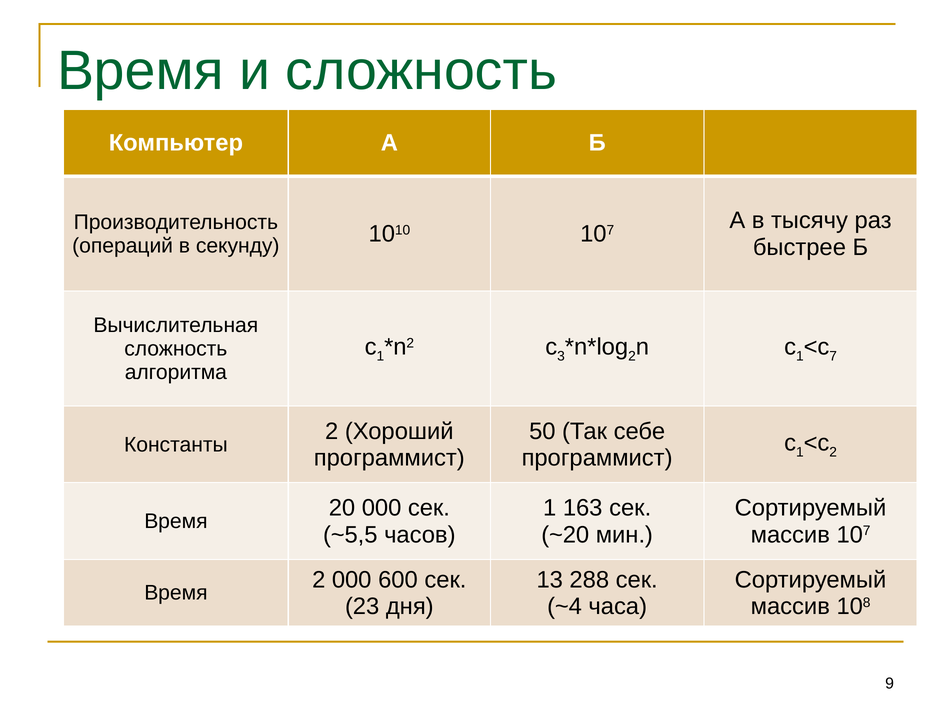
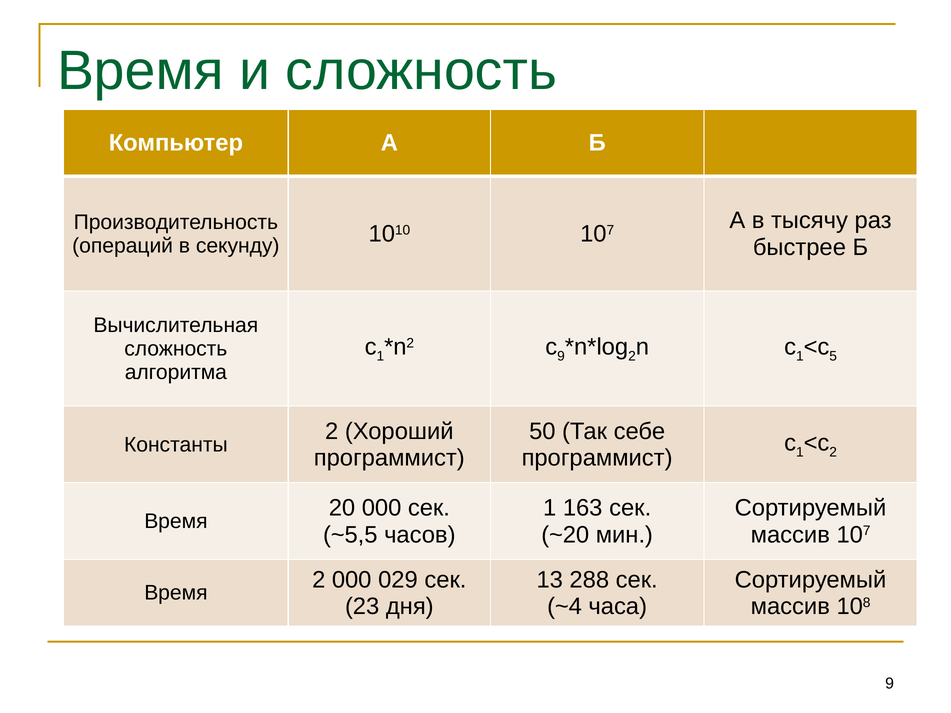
3: 3 -> 9 (561, 356)
7: 7 -> 5 (833, 356)
600: 600 -> 029 (398, 580)
